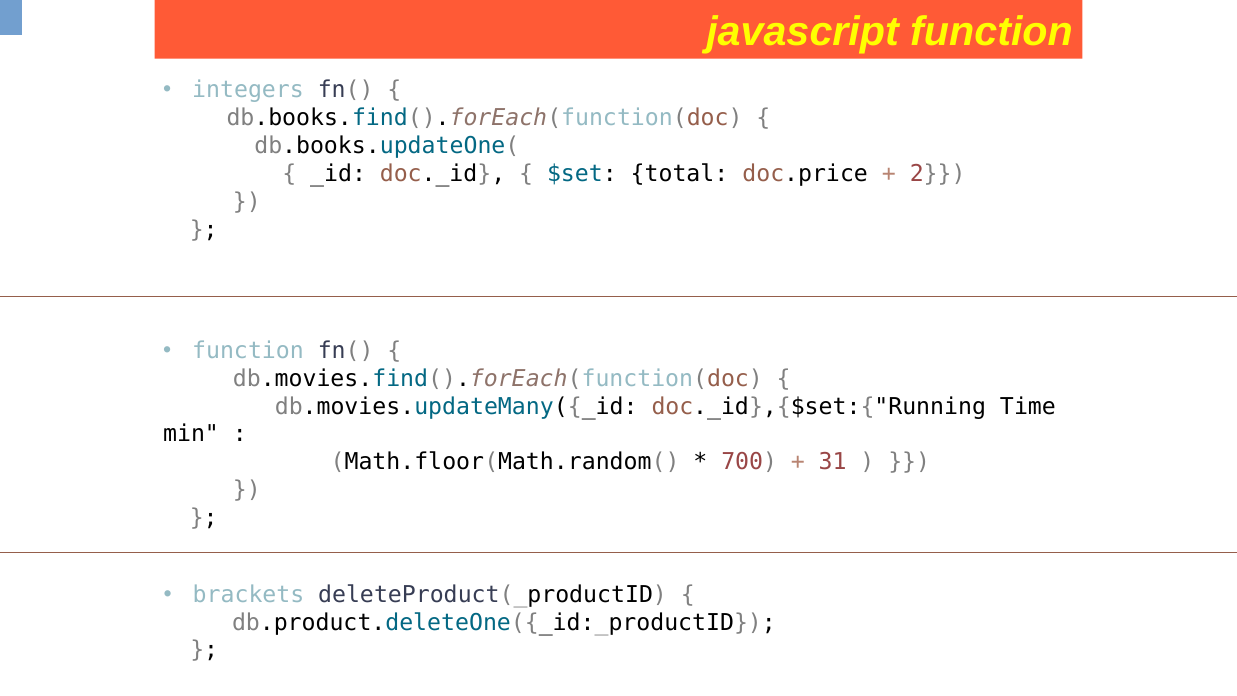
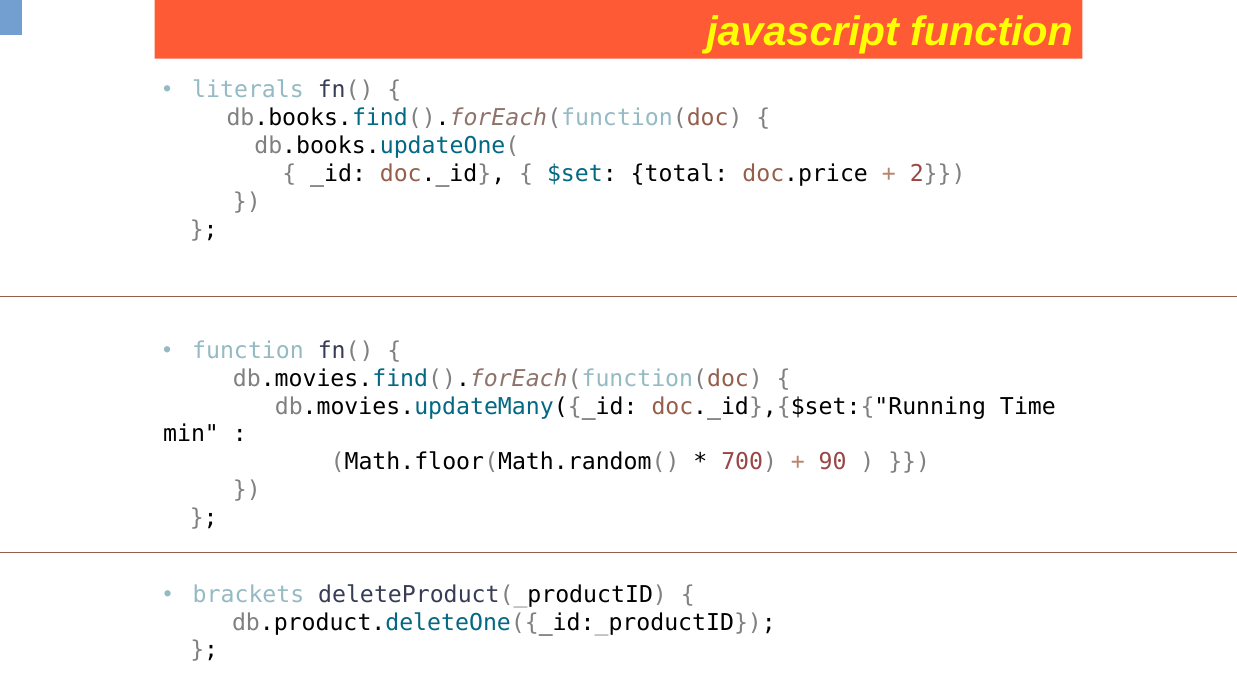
integers: integers -> literals (248, 90)
31: 31 -> 90 (833, 462)
